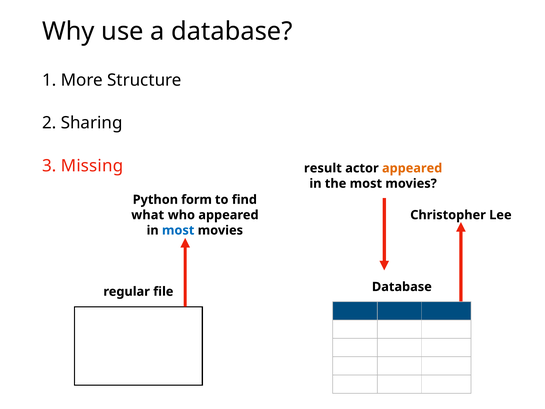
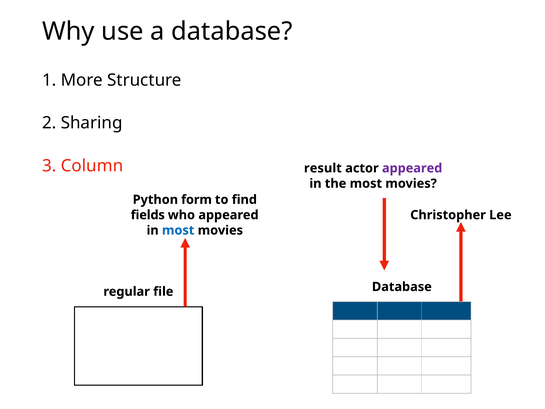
Missing: Missing -> Column (92, 166)
appeared colour: orange -> purple (412, 168)
what: what -> fields (148, 215)
